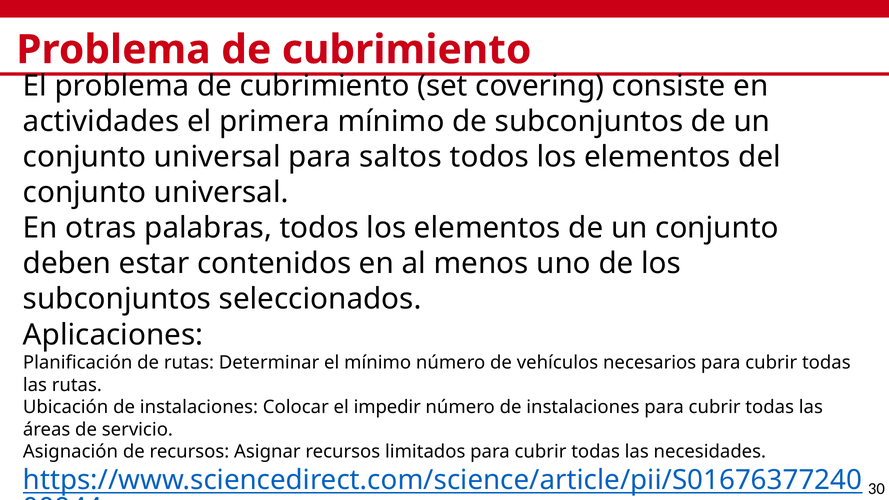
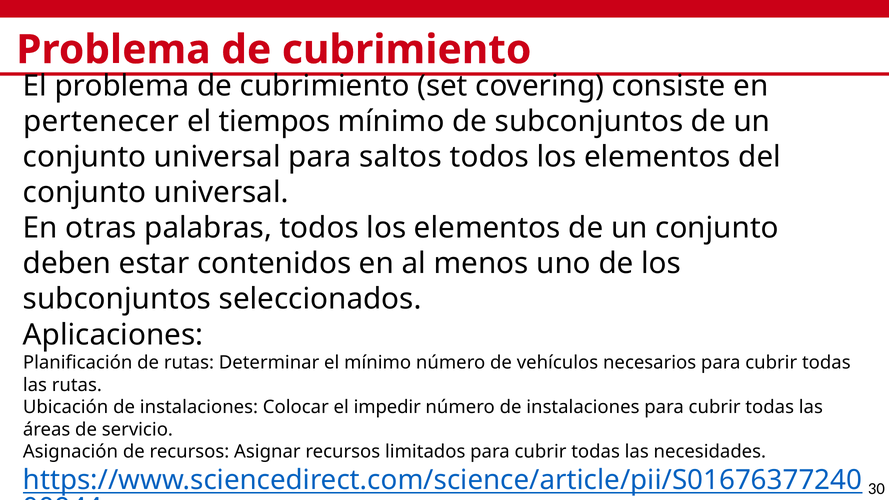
actividades: actividades -> pertenecer (101, 121)
primera: primera -> tiempos (275, 121)
